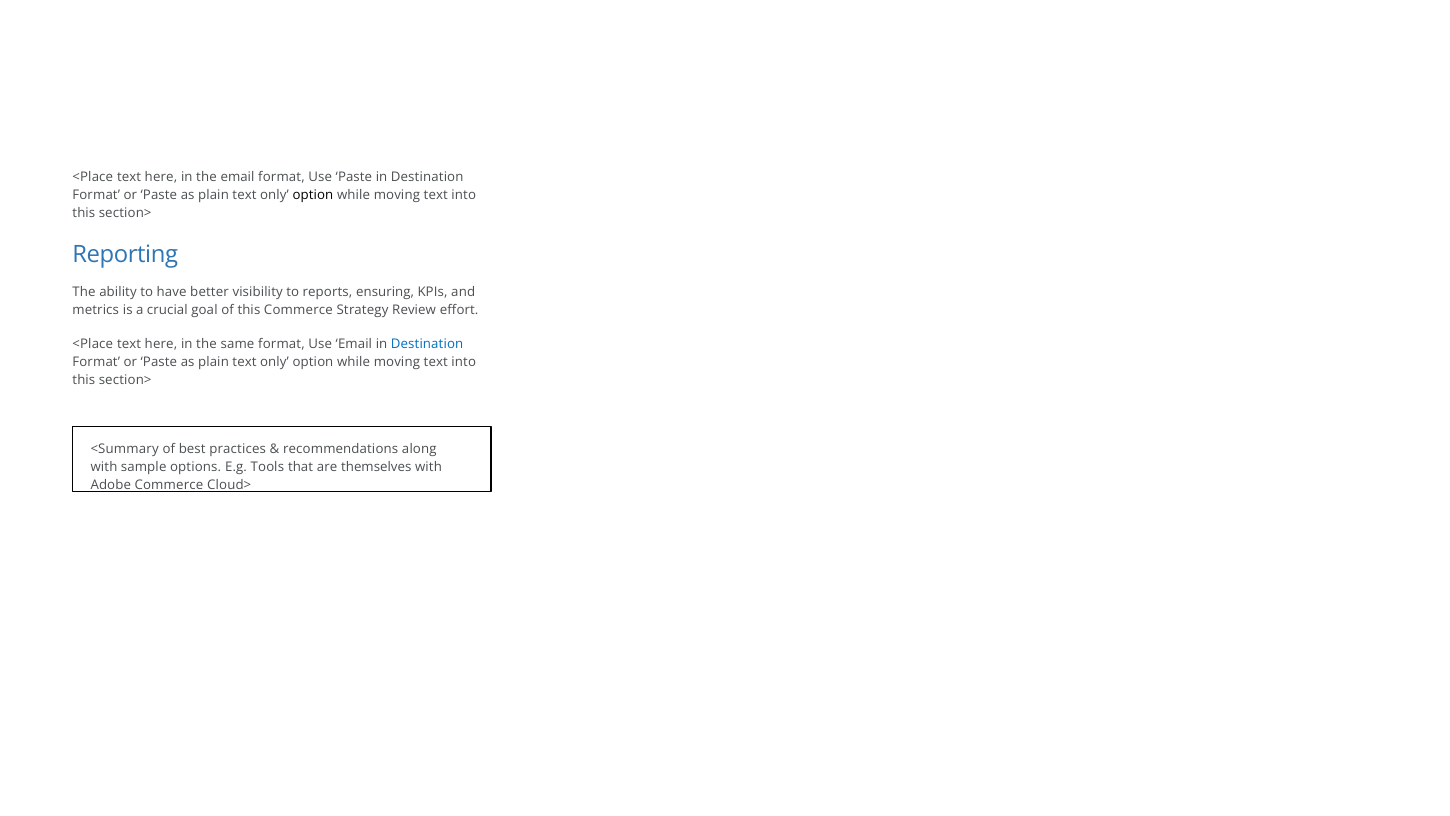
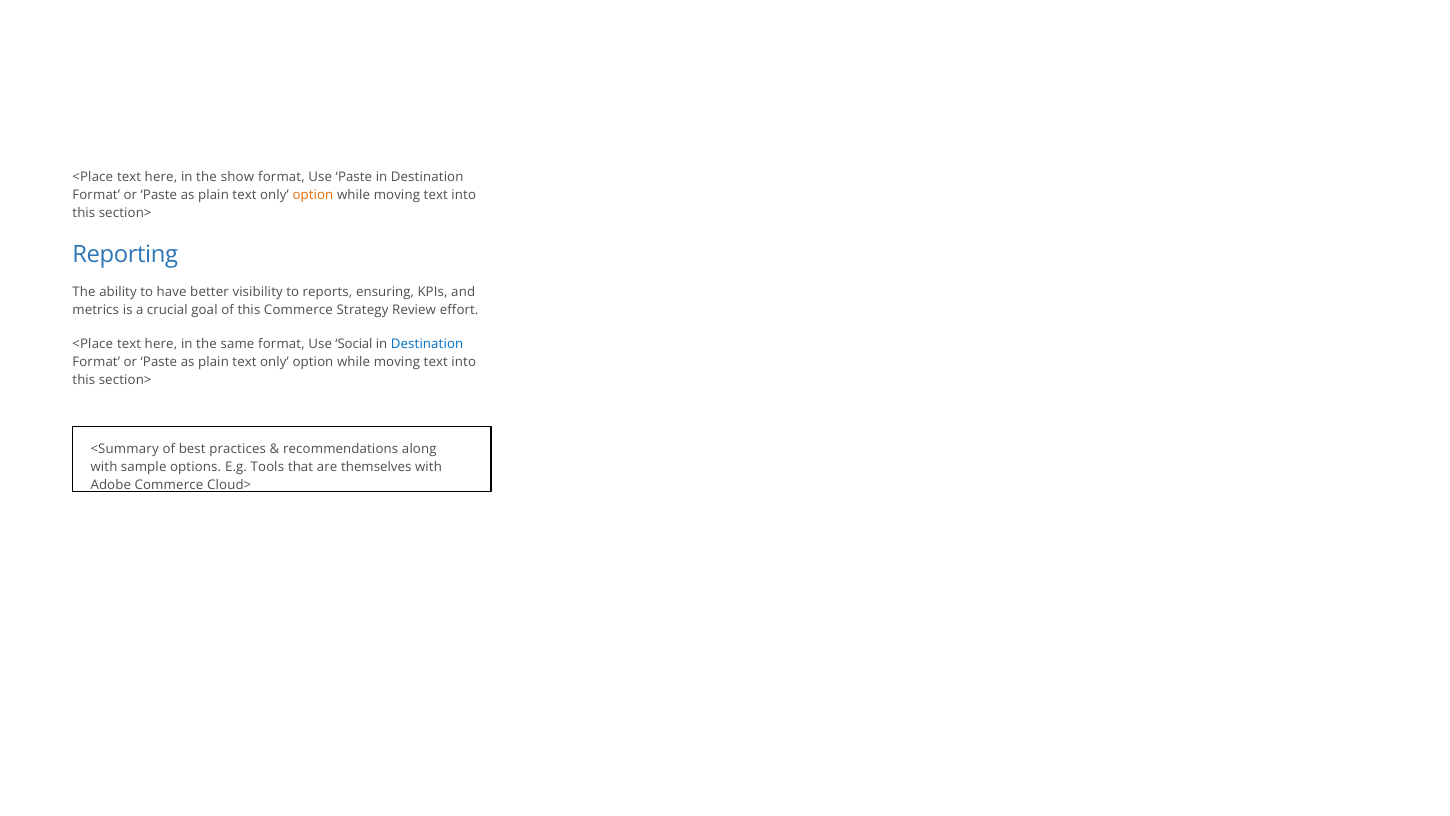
the email: email -> show (237, 177)
option colour: black -> orange (313, 195)
Use Email: Email -> Social (354, 344)
